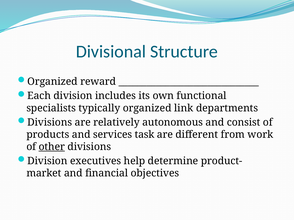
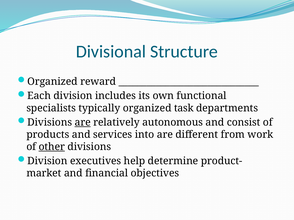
link: link -> task (184, 108)
are underline: none -> present (83, 123)
task: task -> into (145, 135)
